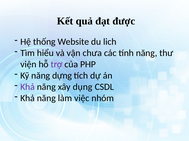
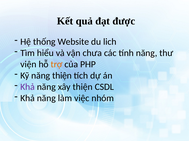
trợ colour: purple -> orange (57, 65)
năng dựng: dựng -> thiện (62, 76)
xây dụng: dụng -> thiện (83, 87)
